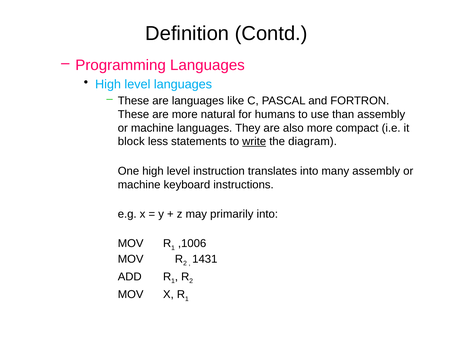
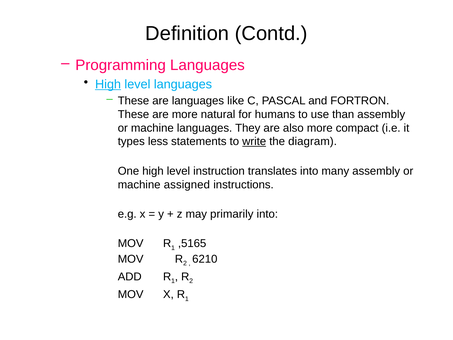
High underline: none -> present (108, 84)
block: block -> types (131, 141)
keyboard: keyboard -> assigned (187, 185)
,1006: ,1006 -> ,5165 (192, 243)
1431: 1431 -> 6210 (205, 259)
